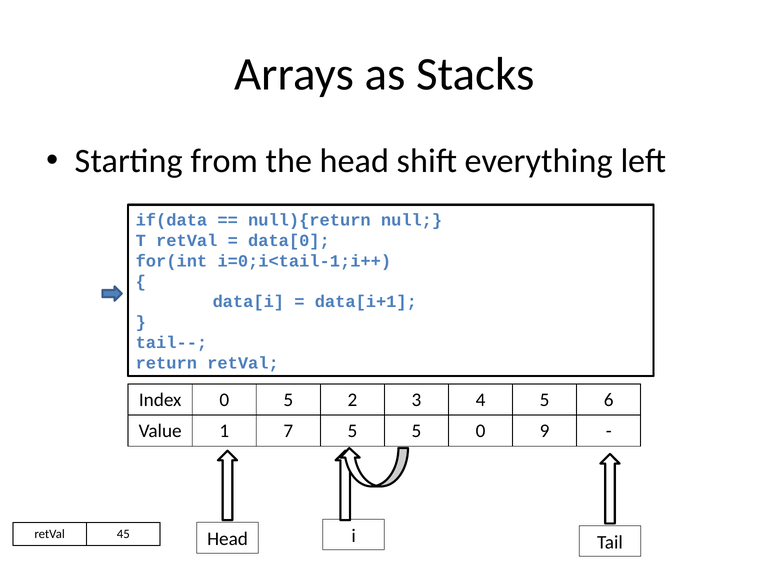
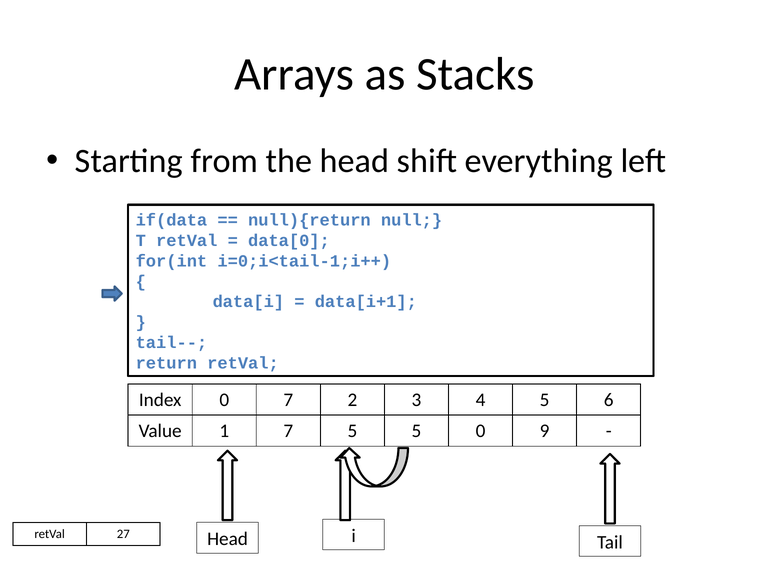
0 5: 5 -> 7 (288, 400)
45: 45 -> 27 (123, 535)
